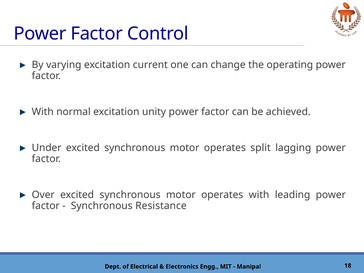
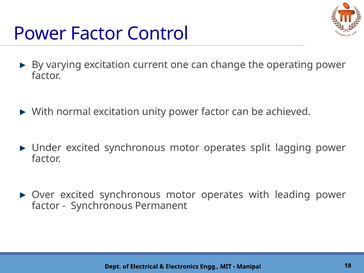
Resistance: Resistance -> Permanent (161, 206)
